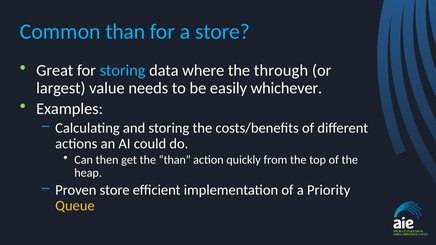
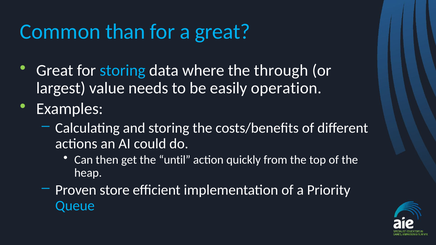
a store: store -> great (223, 32)
whichever: whichever -> operation (286, 88)
the than: than -> until (175, 160)
Queue colour: yellow -> light blue (75, 206)
